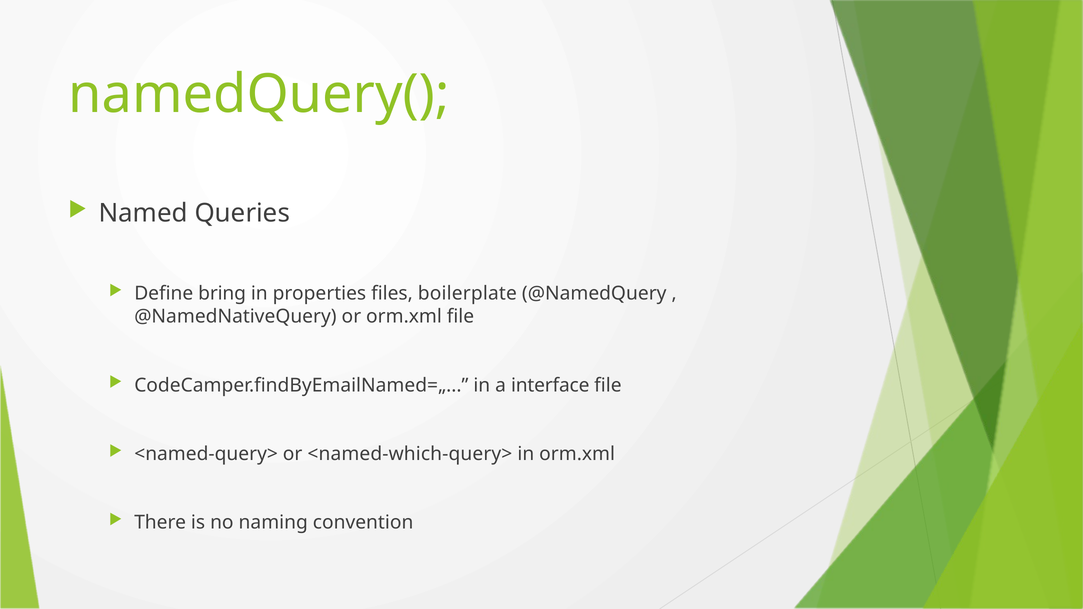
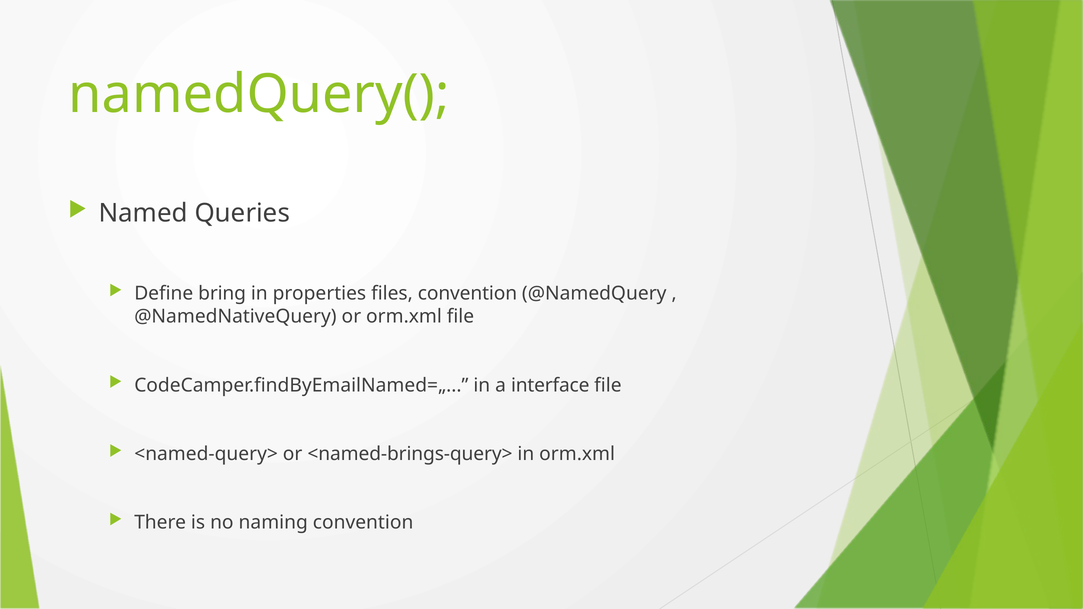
files boilerplate: boilerplate -> convention (467, 294)
<named-which-query>: <named-which-query> -> <named-brings-query> (410, 454)
